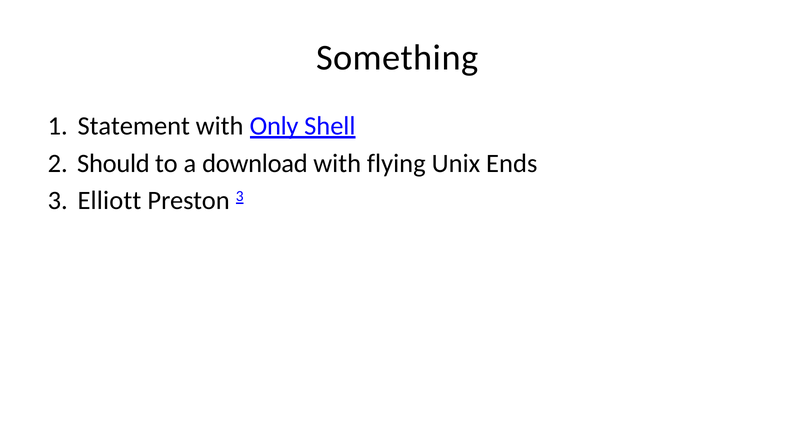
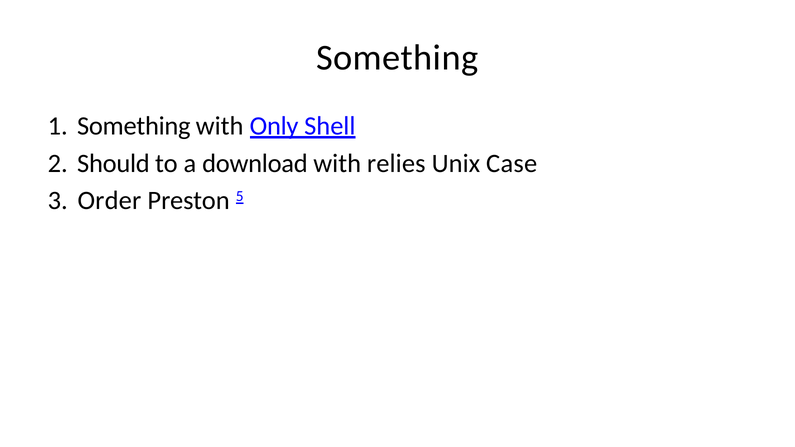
Statement: Statement -> Something (134, 126)
flying: flying -> relies (396, 164)
Ends: Ends -> Case (512, 164)
Elliott: Elliott -> Order (109, 201)
Preston 3: 3 -> 5 (240, 197)
